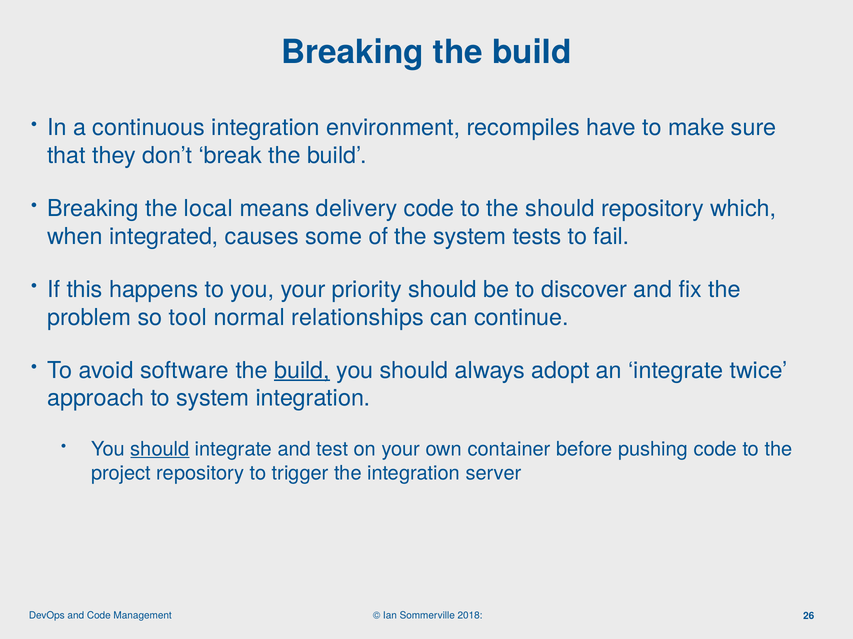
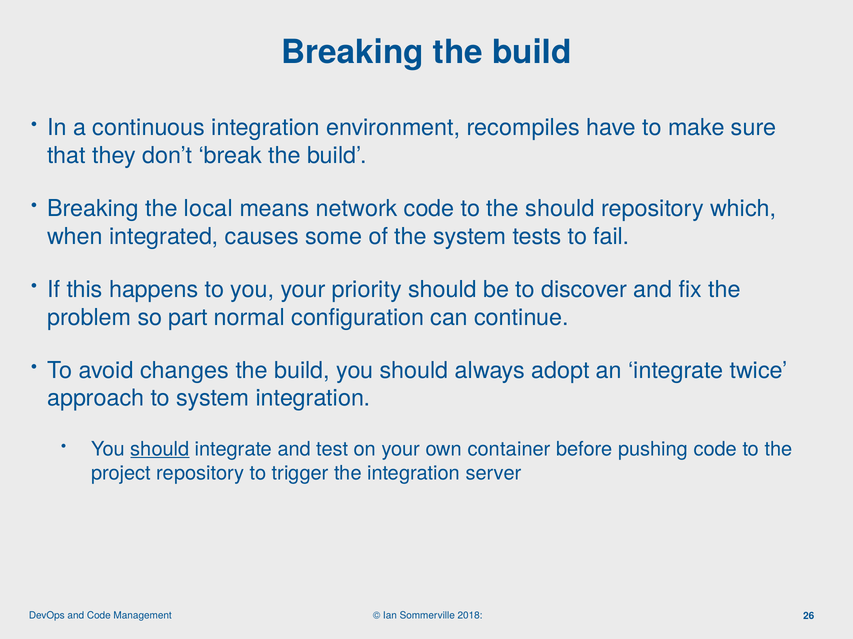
delivery: delivery -> network (357, 209)
tool: tool -> part (188, 318)
relationships: relationships -> configuration (358, 318)
software: software -> changes (184, 371)
build underline: present -> none (302, 371)
